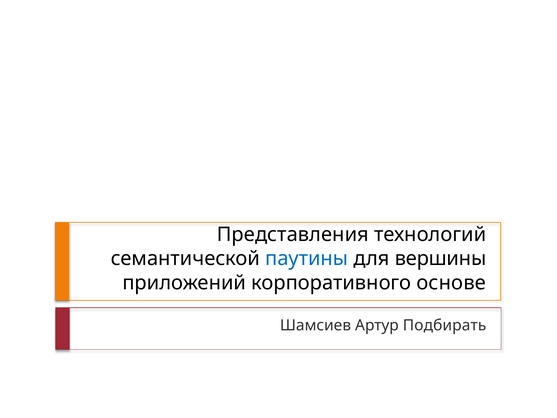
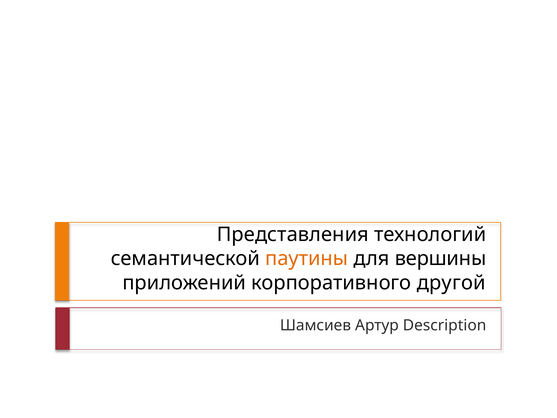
паутины colour: blue -> orange (307, 258)
основе: основе -> другой (451, 283)
Подбирать: Подбирать -> Description (445, 325)
